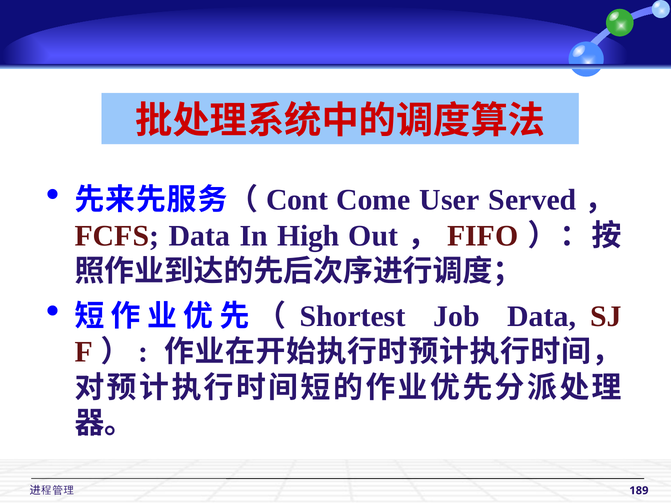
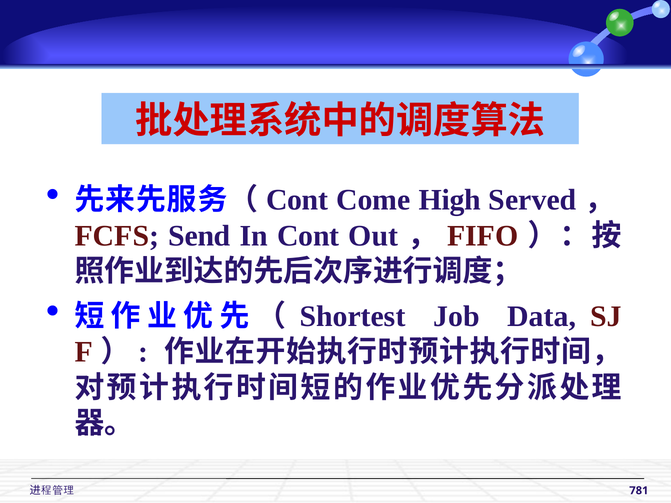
User: User -> High (450, 200)
Data: Data -> Send (199, 236)
In High: High -> Cont (308, 236)
189: 189 -> 781 (639, 491)
